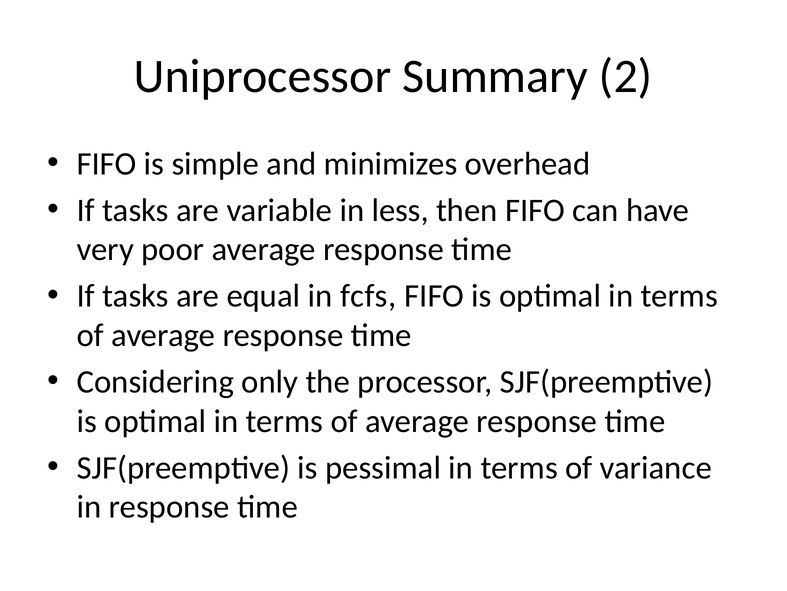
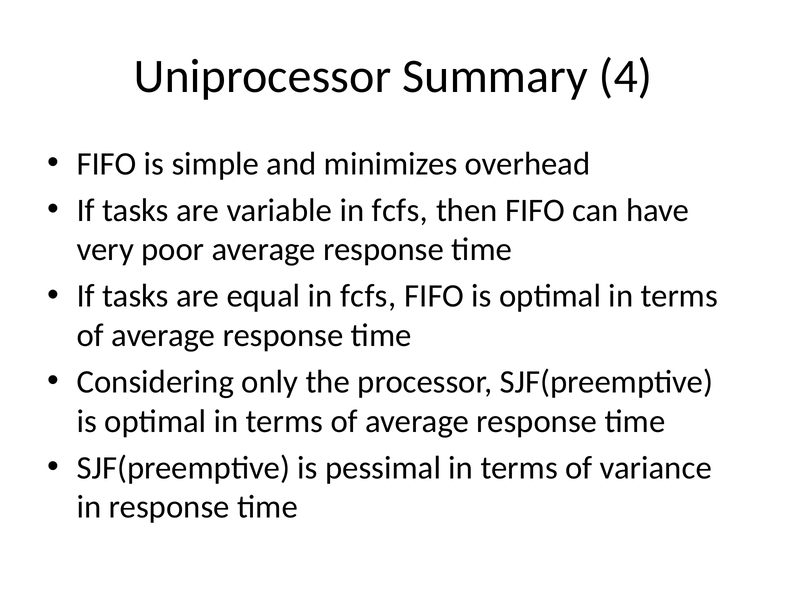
2: 2 -> 4 (626, 76)
variable in less: less -> fcfs (400, 210)
